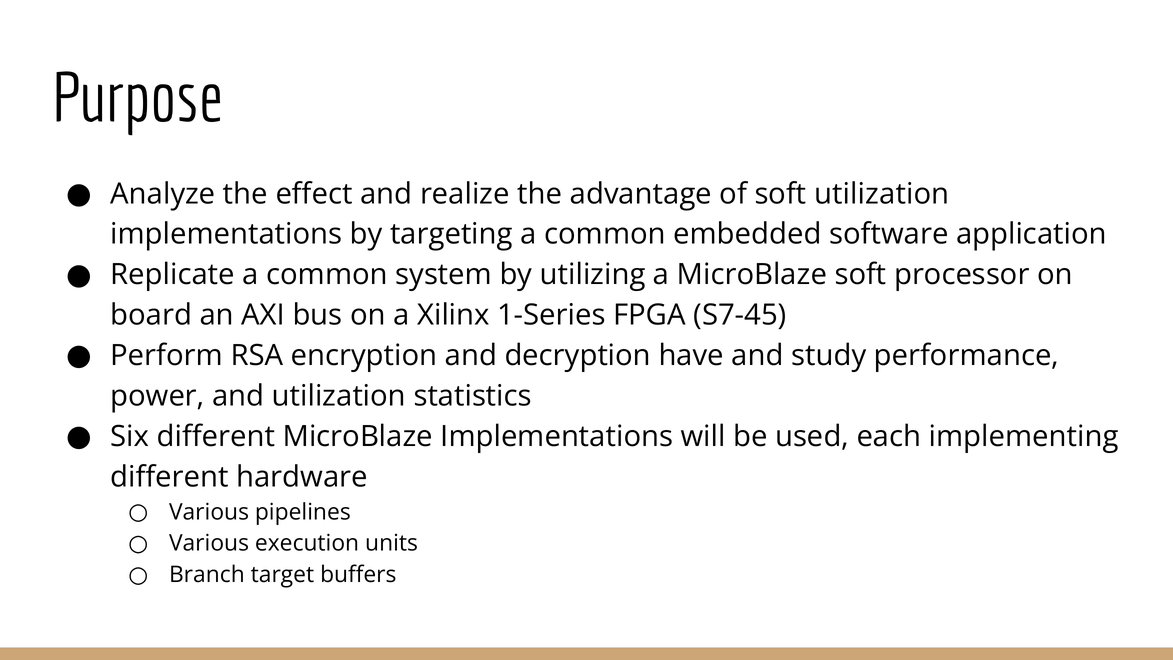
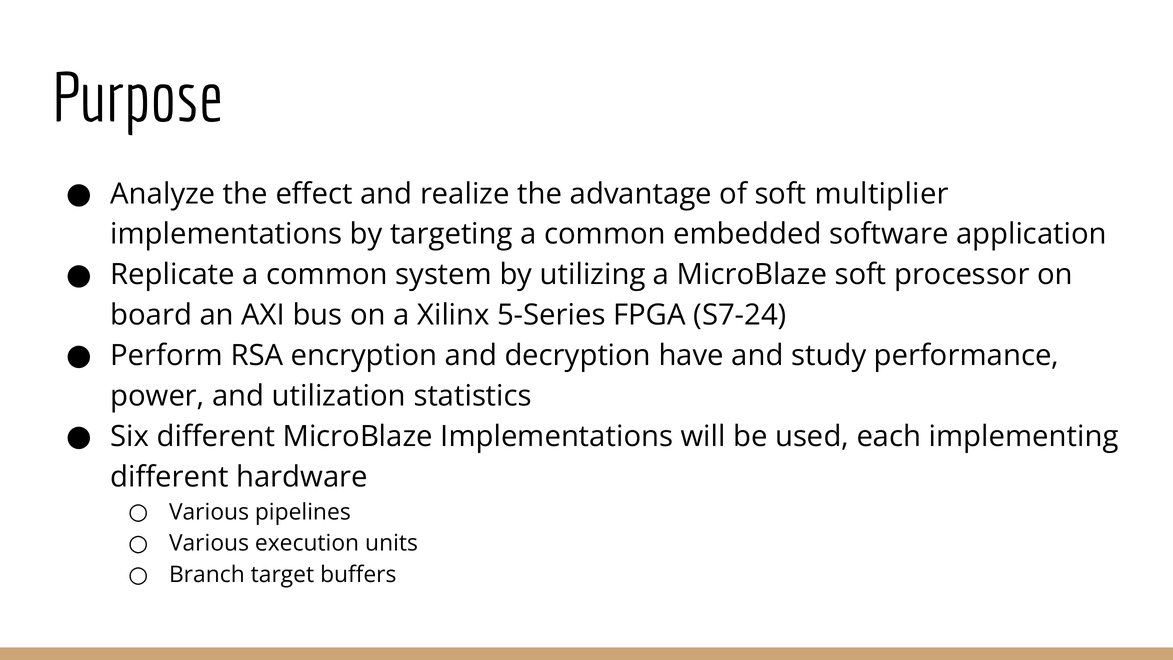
soft utilization: utilization -> multiplier (882, 194)
1-Series: 1-Series -> 5-Series (551, 315)
S7-45: S7-45 -> S7-24 (740, 315)
